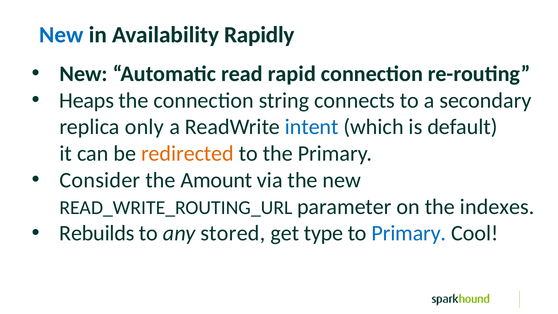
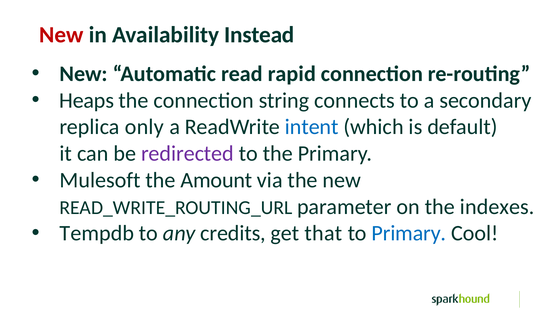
New colour: blue -> red (61, 35)
Rapidly: Rapidly -> Instead (259, 35)
redirected colour: orange -> purple (187, 154)
Consider: Consider -> Mulesoft (100, 180)
Rebuilds: Rebuilds -> Tempdb (97, 233)
stored: stored -> credits (233, 233)
type: type -> that (323, 233)
